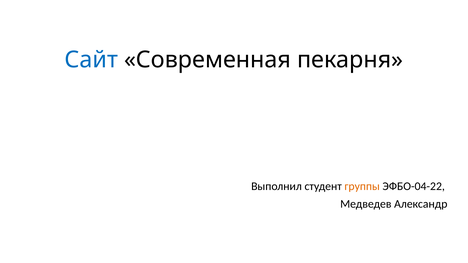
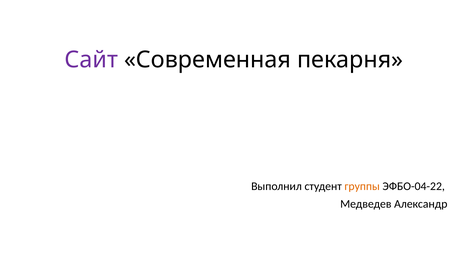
Сайт colour: blue -> purple (91, 60)
